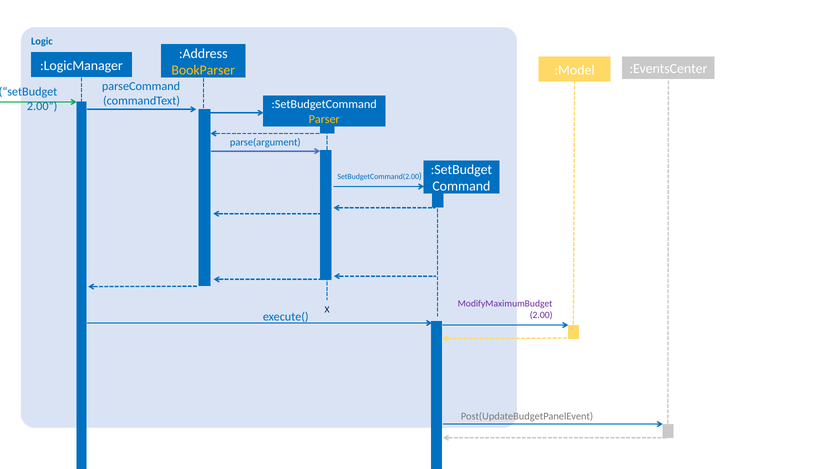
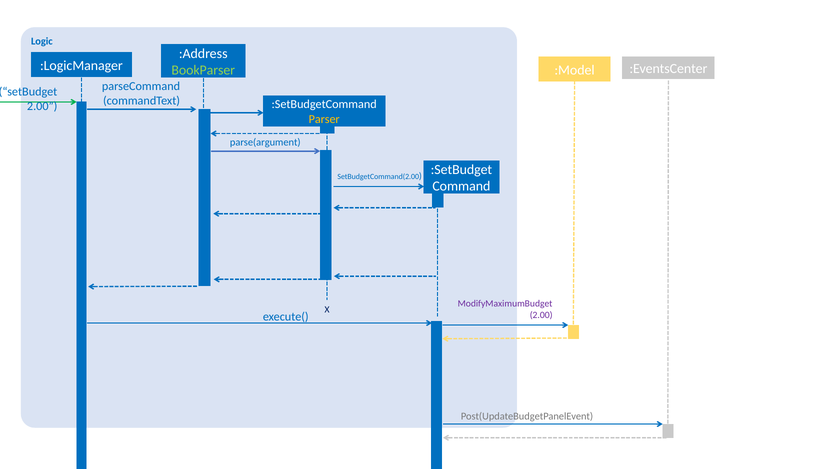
BookParser colour: yellow -> light green (203, 70)
